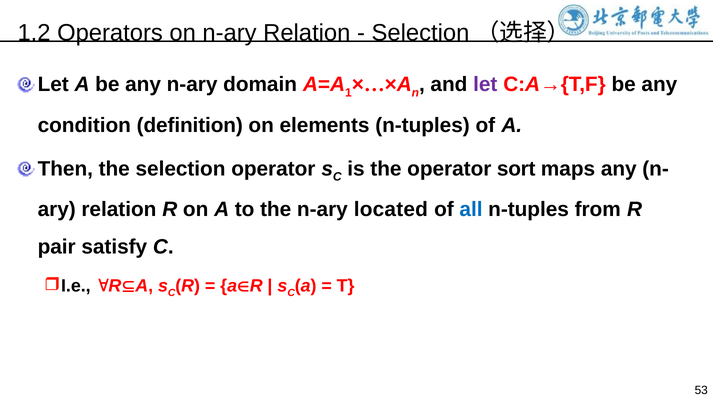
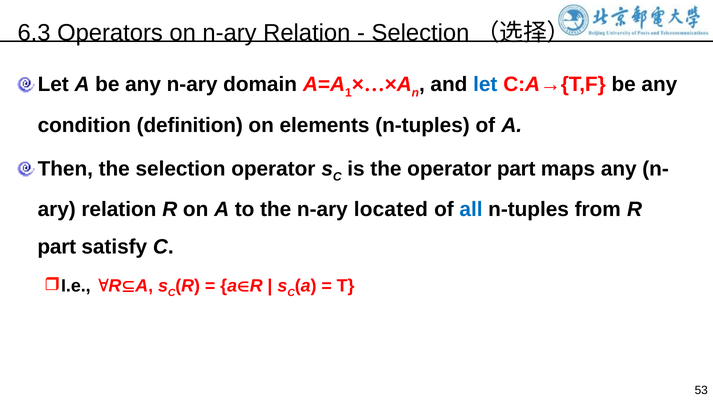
1.2: 1.2 -> 6.3 (34, 33)
let colour: purple -> blue (485, 85)
operator sort: sort -> part (516, 169)
pair: pair -> part (57, 247)
